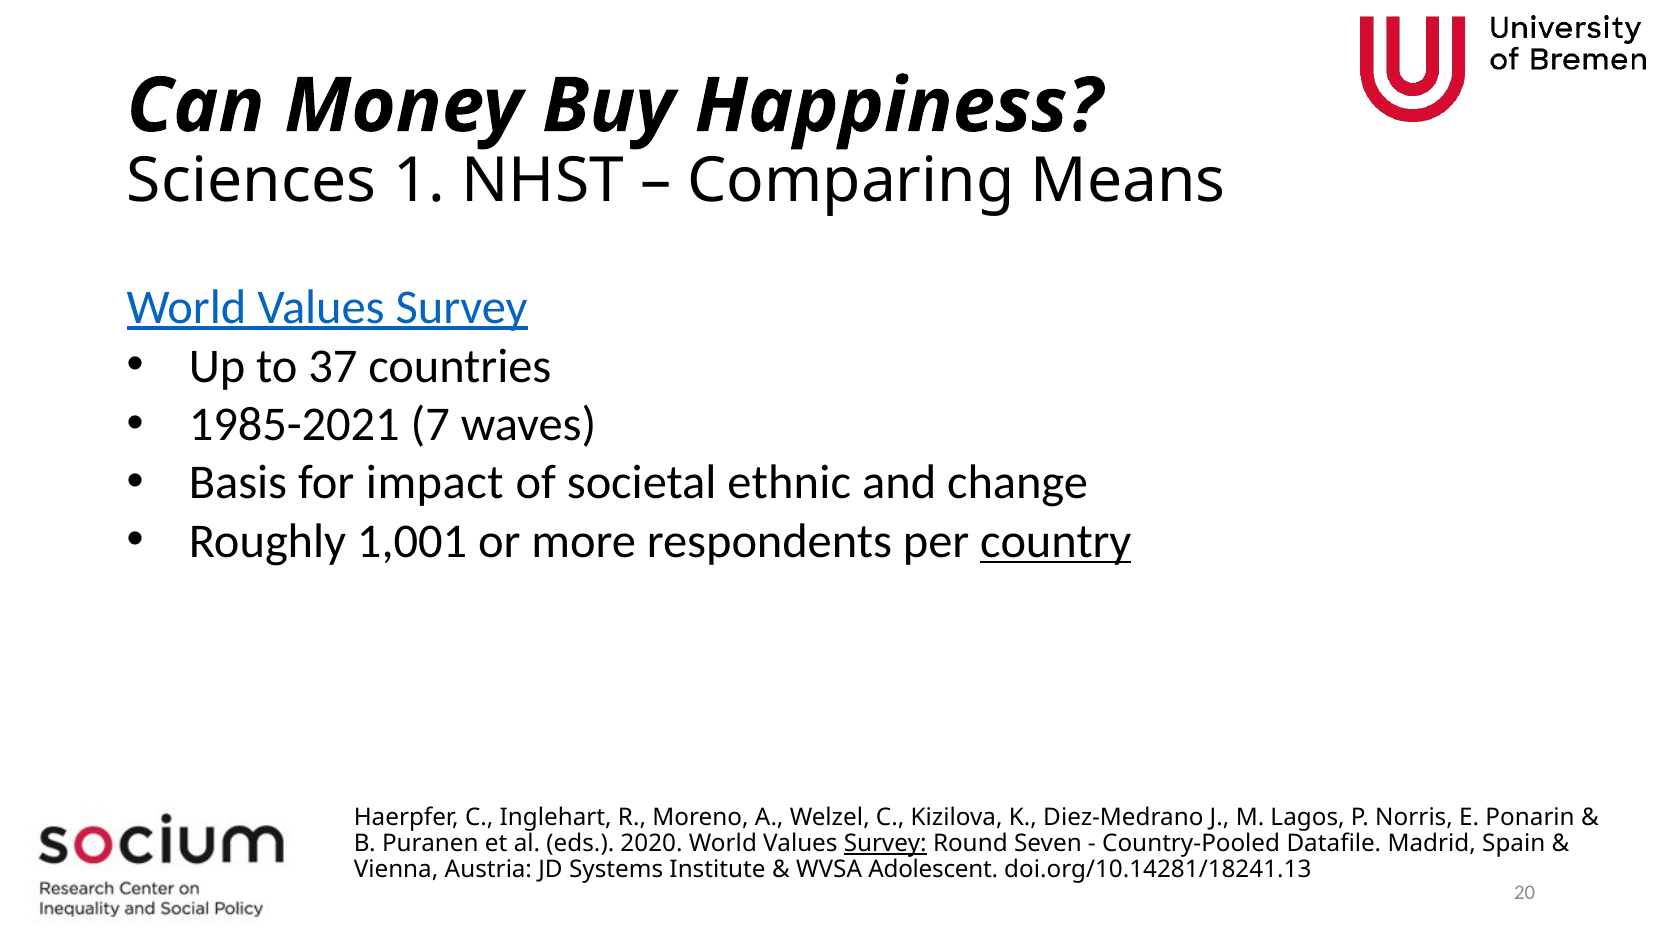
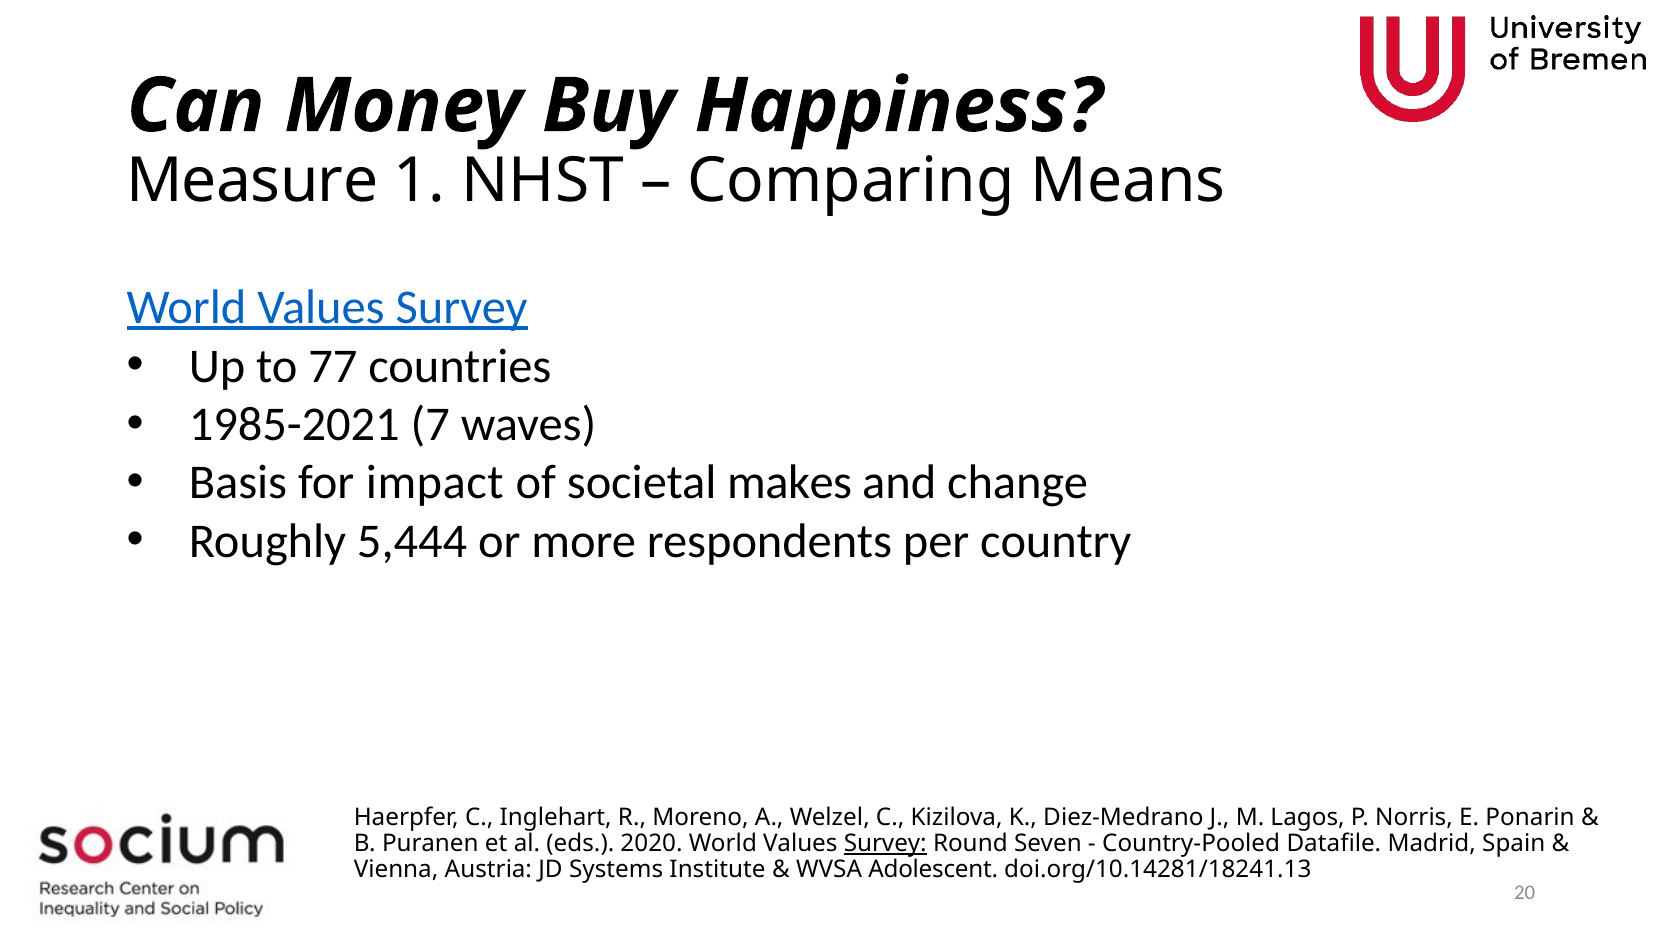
Sciences: Sciences -> Measure (252, 181)
37: 37 -> 77 (333, 366)
ethnic: ethnic -> makes (790, 483)
1,001: 1,001 -> 5,444 (412, 541)
country underline: present -> none (1056, 541)
